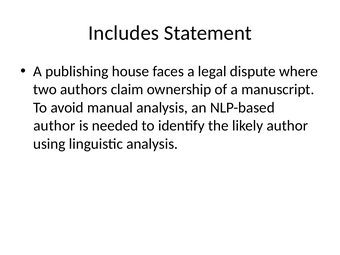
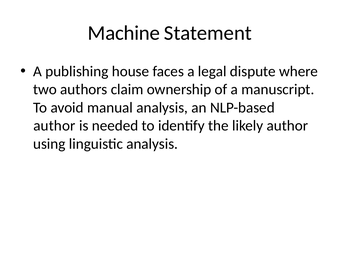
Includes: Includes -> Machine (124, 33)
